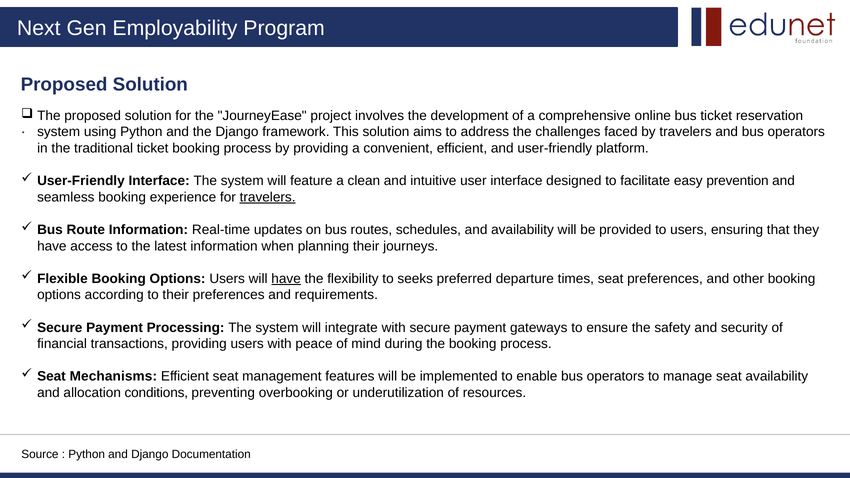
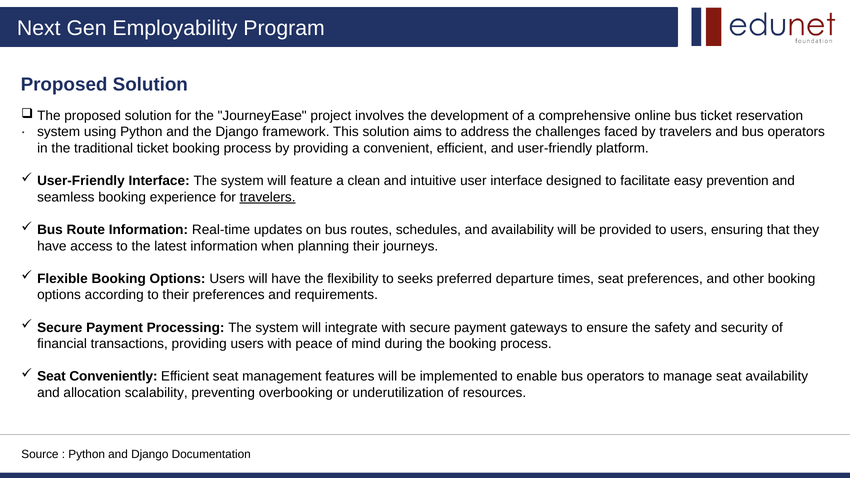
have underline: present -> none (286, 279)
Mechanisms: Mechanisms -> Conveniently (113, 377)
conditions: conditions -> scalability (156, 393)
